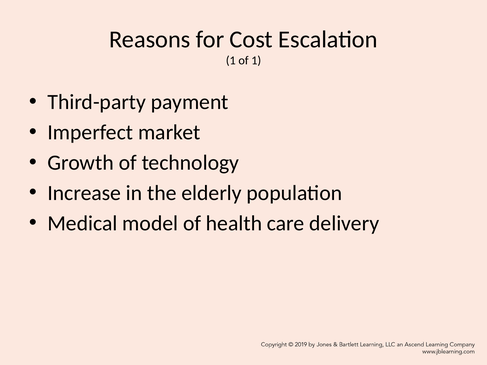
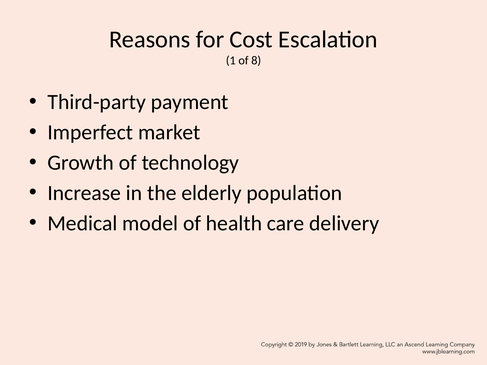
of 1: 1 -> 8 (256, 61)
